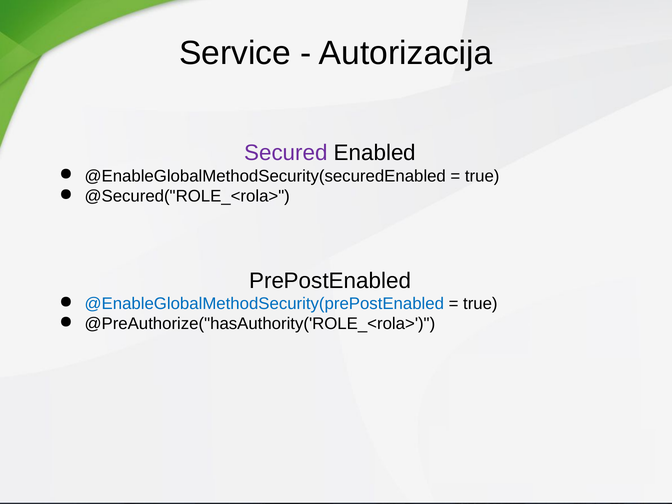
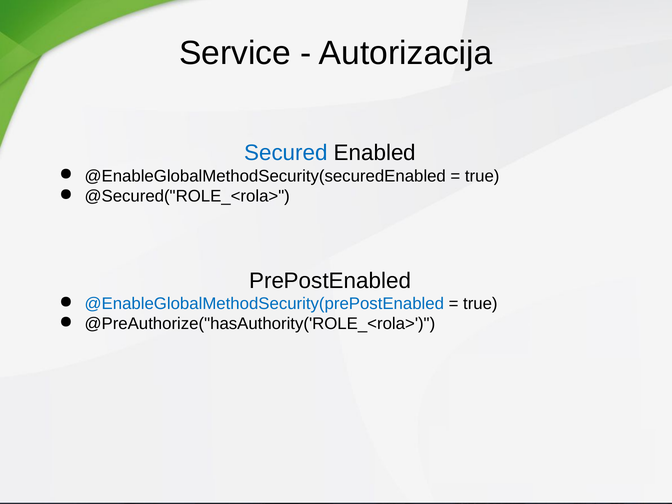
Secured colour: purple -> blue (286, 153)
